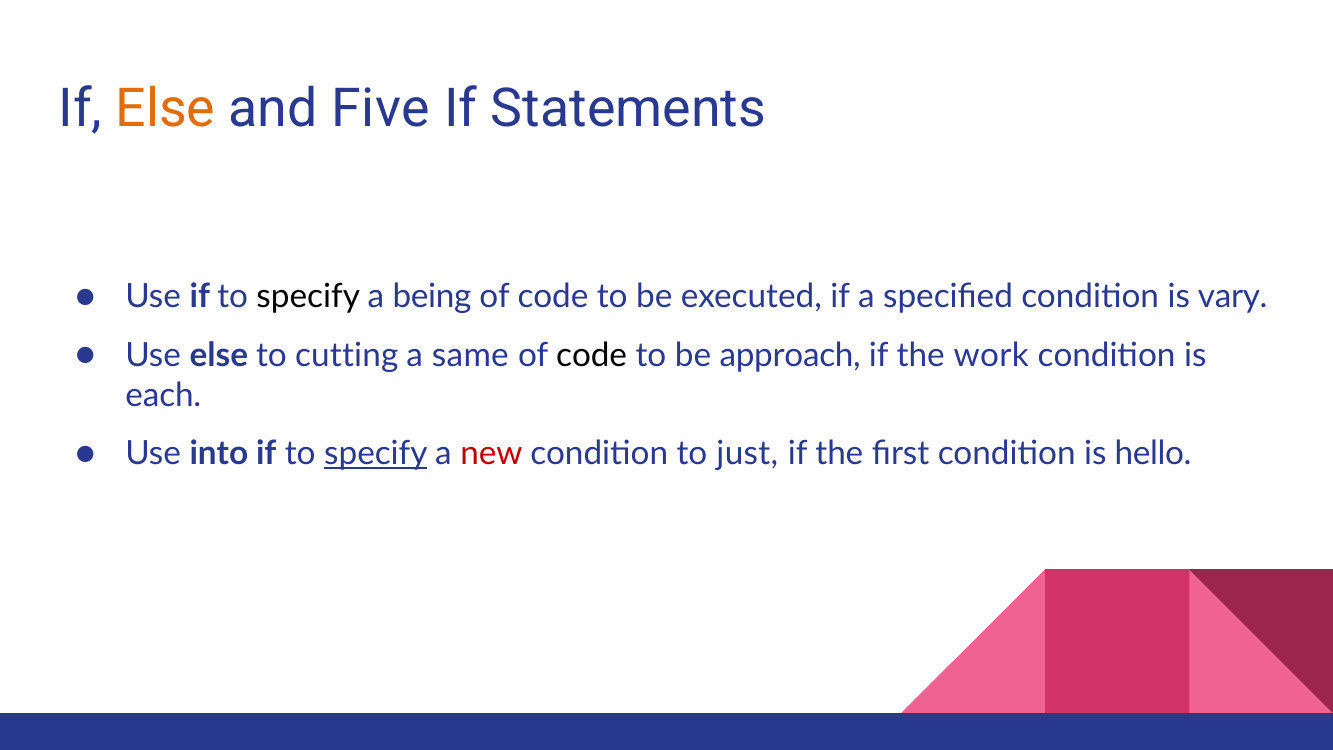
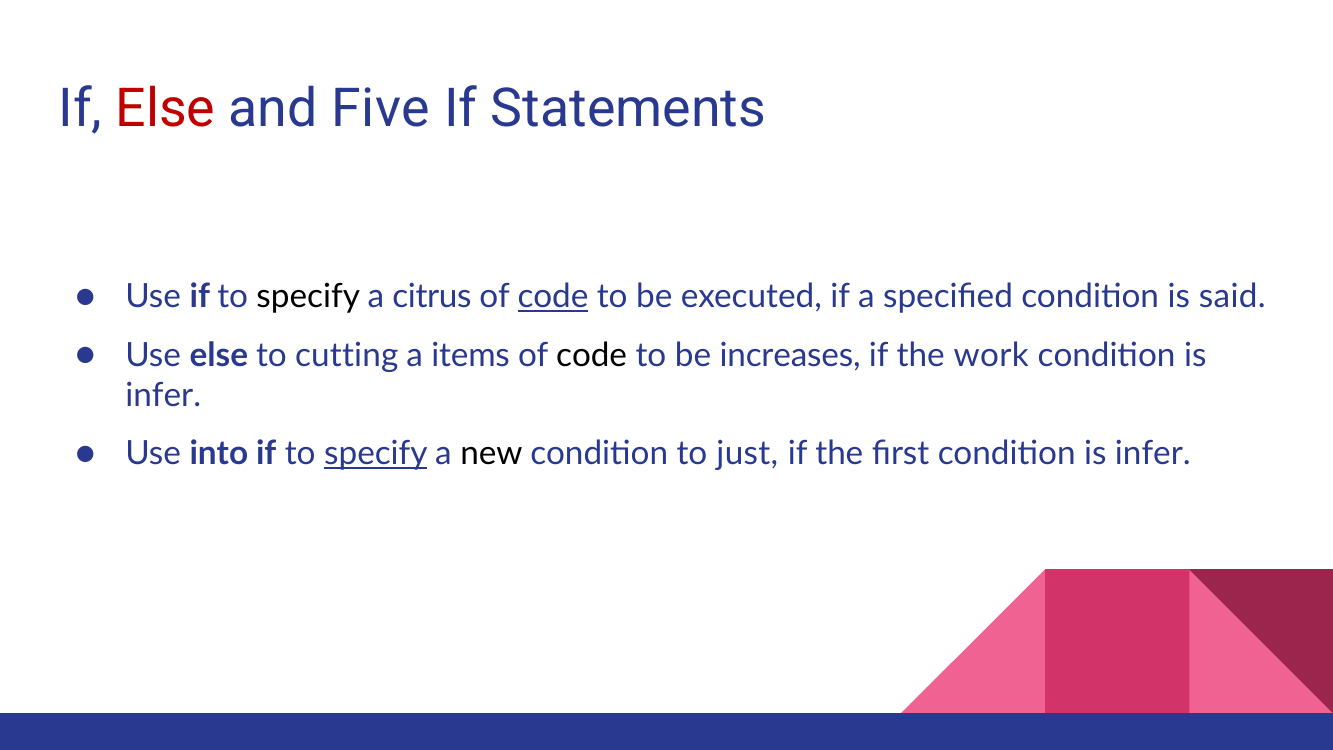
Else colour: orange -> red (166, 109)
being: being -> citrus (432, 297)
code underline: none -> present (553, 297)
vary: vary -> said (1232, 297)
same: same -> items (471, 355)
approach: approach -> increases (790, 355)
each: each -> infer (163, 395)
new colour: red -> black (491, 454)
first condition is hello: hello -> infer (1153, 454)
